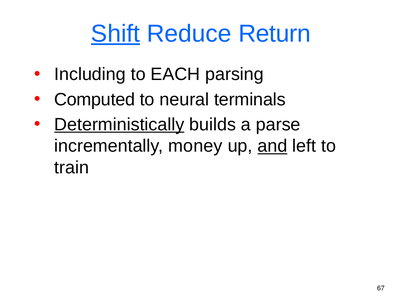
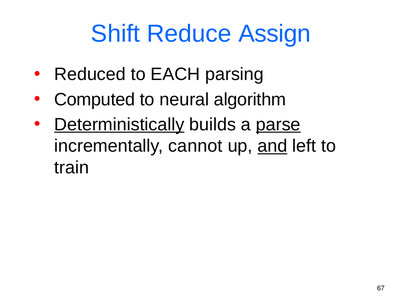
Shift underline: present -> none (116, 34)
Return: Return -> Assign (275, 34)
Including: Including -> Reduced (90, 74)
terminals: terminals -> algorithm (250, 99)
parse underline: none -> present (278, 124)
money: money -> cannot (195, 146)
